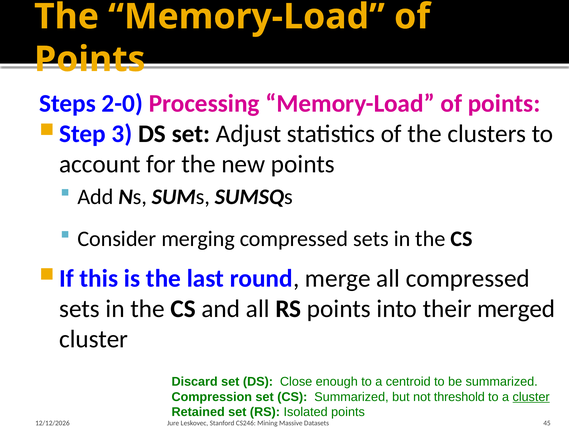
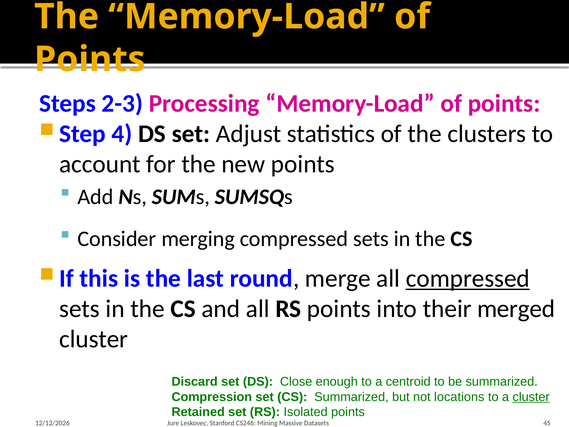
2-0: 2-0 -> 2-3 (122, 103)
3: 3 -> 4 (122, 134)
compressed underline: none -> present (468, 278)
threshold: threshold -> locations (459, 397)
